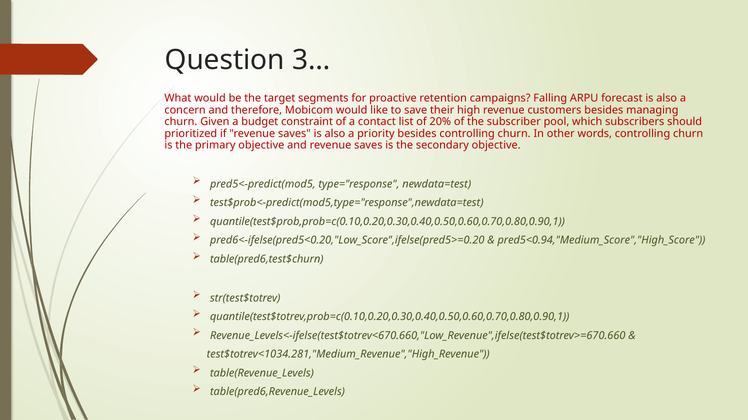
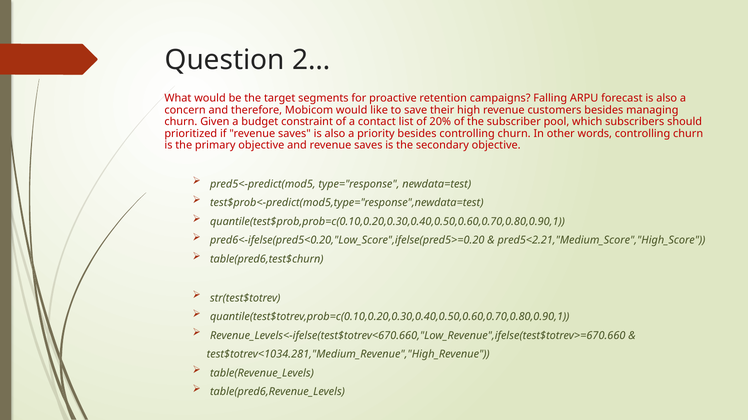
3…: 3… -> 2… (311, 60)
pred5<0.94,"Medium_Score","High_Score: pred5<0.94,"Medium_Score","High_Score -> pred5<2.21,"Medium_Score","High_Score (601, 241)
